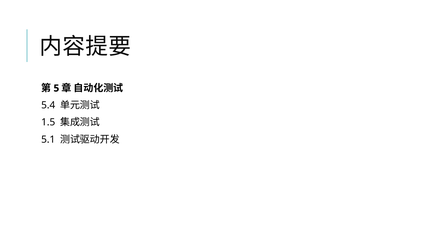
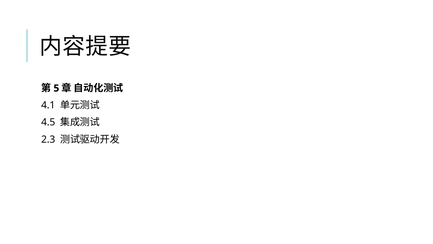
5.4: 5.4 -> 4.1 (48, 105)
1.5: 1.5 -> 4.5 (48, 122)
5.1: 5.1 -> 2.3 (48, 139)
